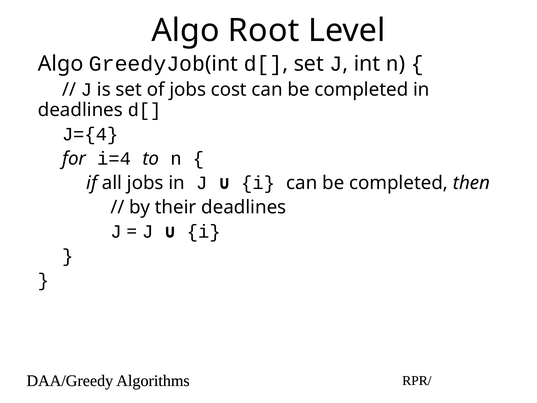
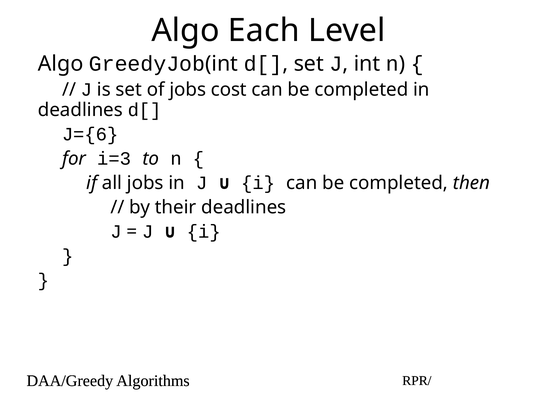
Root: Root -> Each (264, 31)
J={4: J={4 -> J={6 (90, 134)
i=4: i=4 -> i=3 (114, 159)
